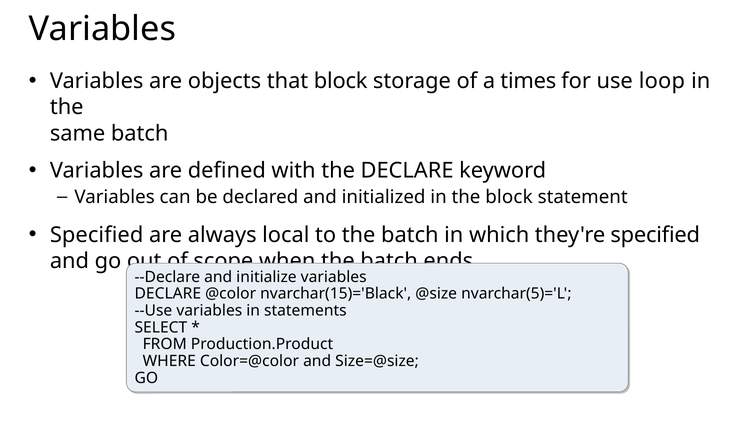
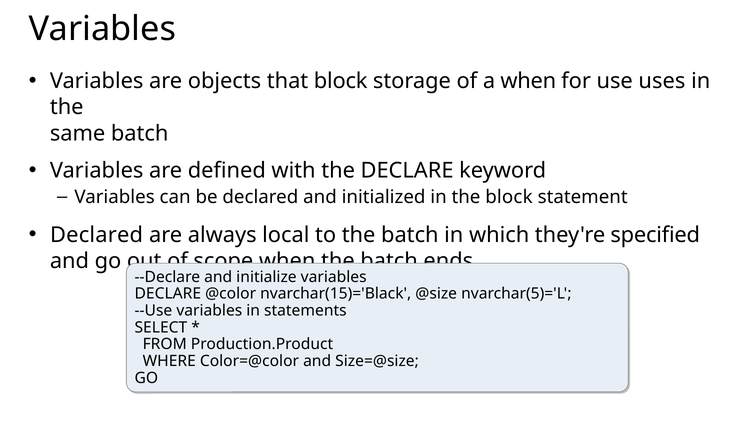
a times: times -> when (528, 81)
loop: loop -> uses (662, 81)
Specified: Specified -> Declared (97, 235)
